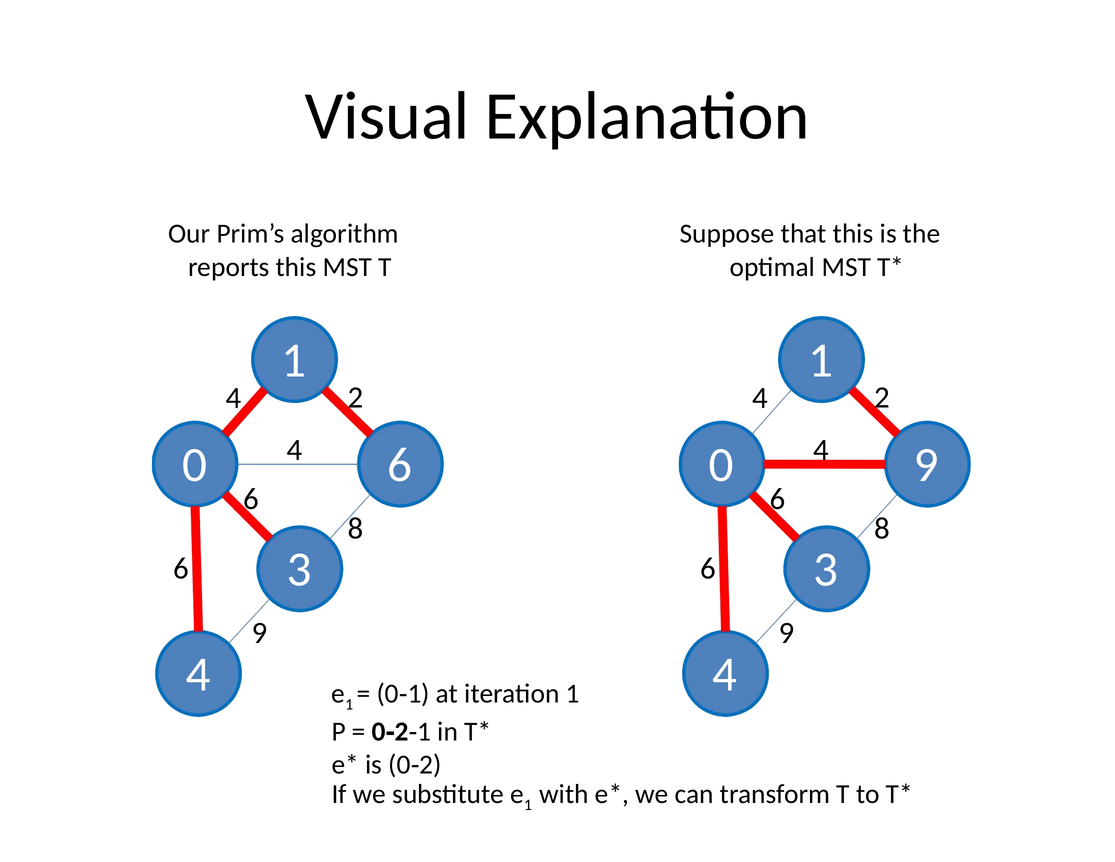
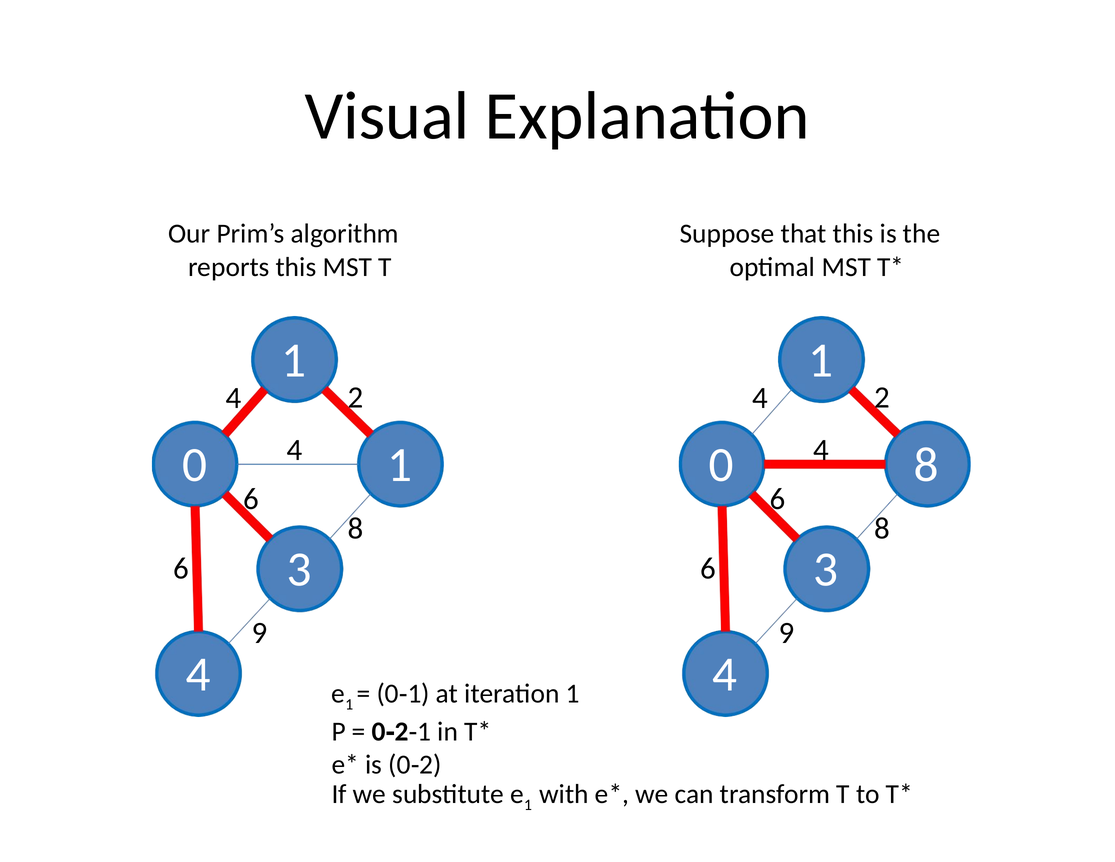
6: 6 -> 1 (400, 465)
0 9: 9 -> 8 (926, 465)
